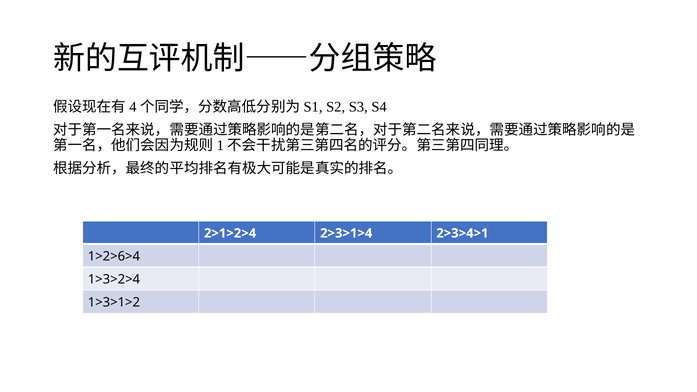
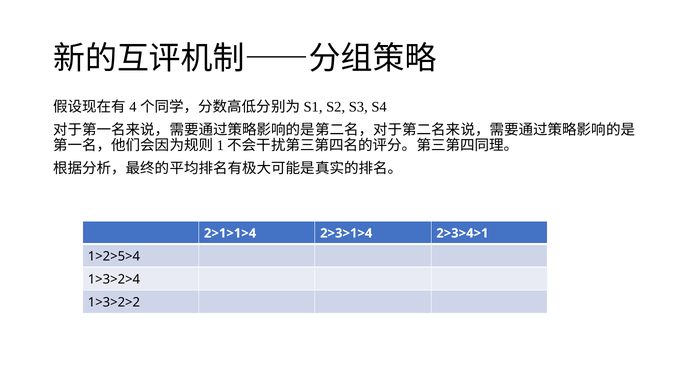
2>1>2>4: 2>1>2>4 -> 2>1>1>4 (230, 233)
1>2>6>4: 1>2>6>4 -> 1>2>5>4 (114, 256)
1>3>1>2: 1>3>1>2 -> 1>3>2>2 (114, 302)
